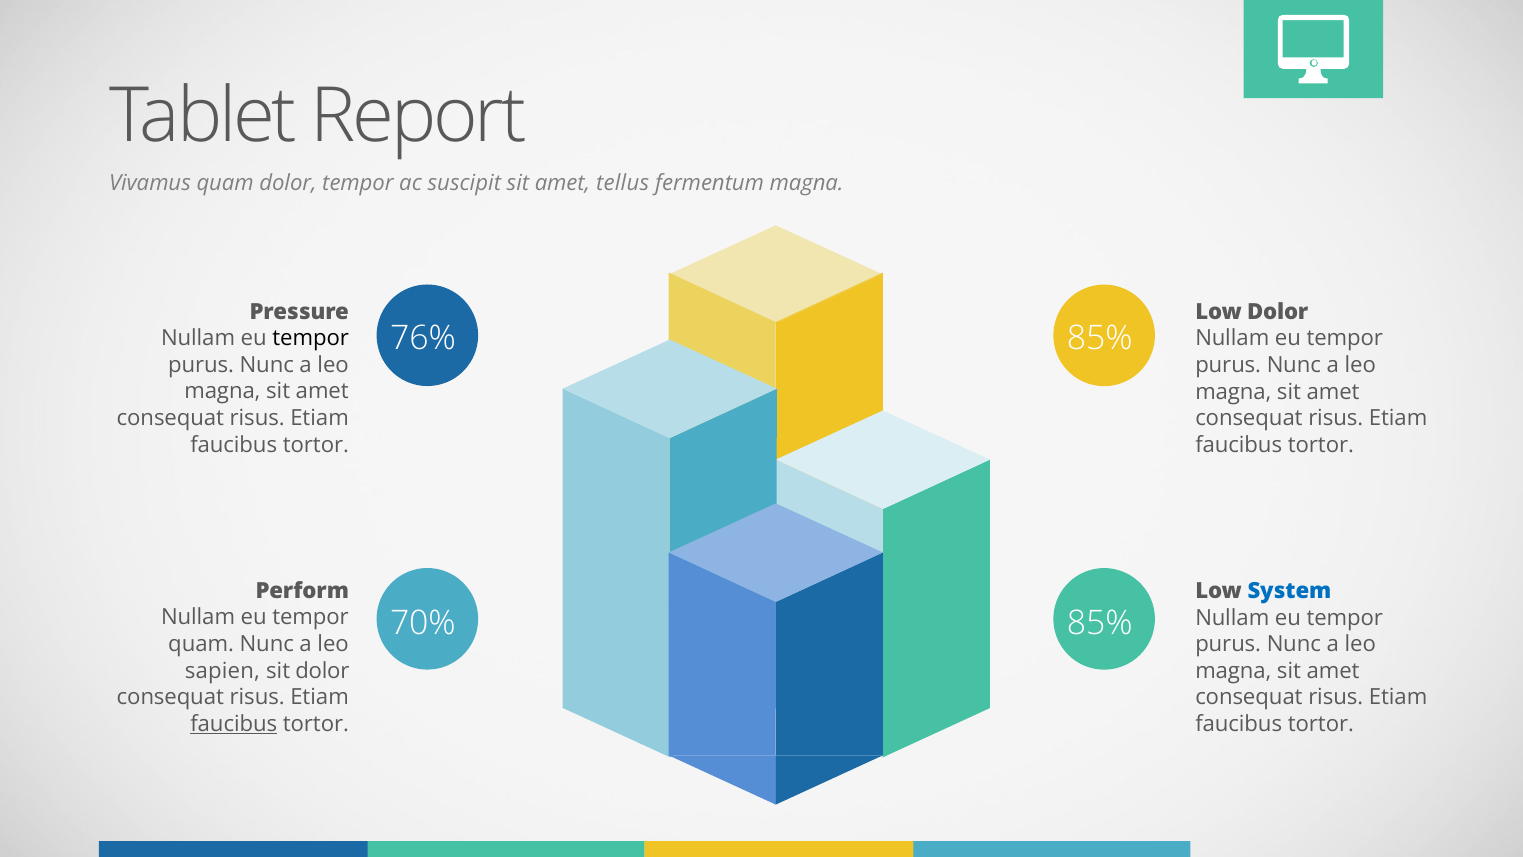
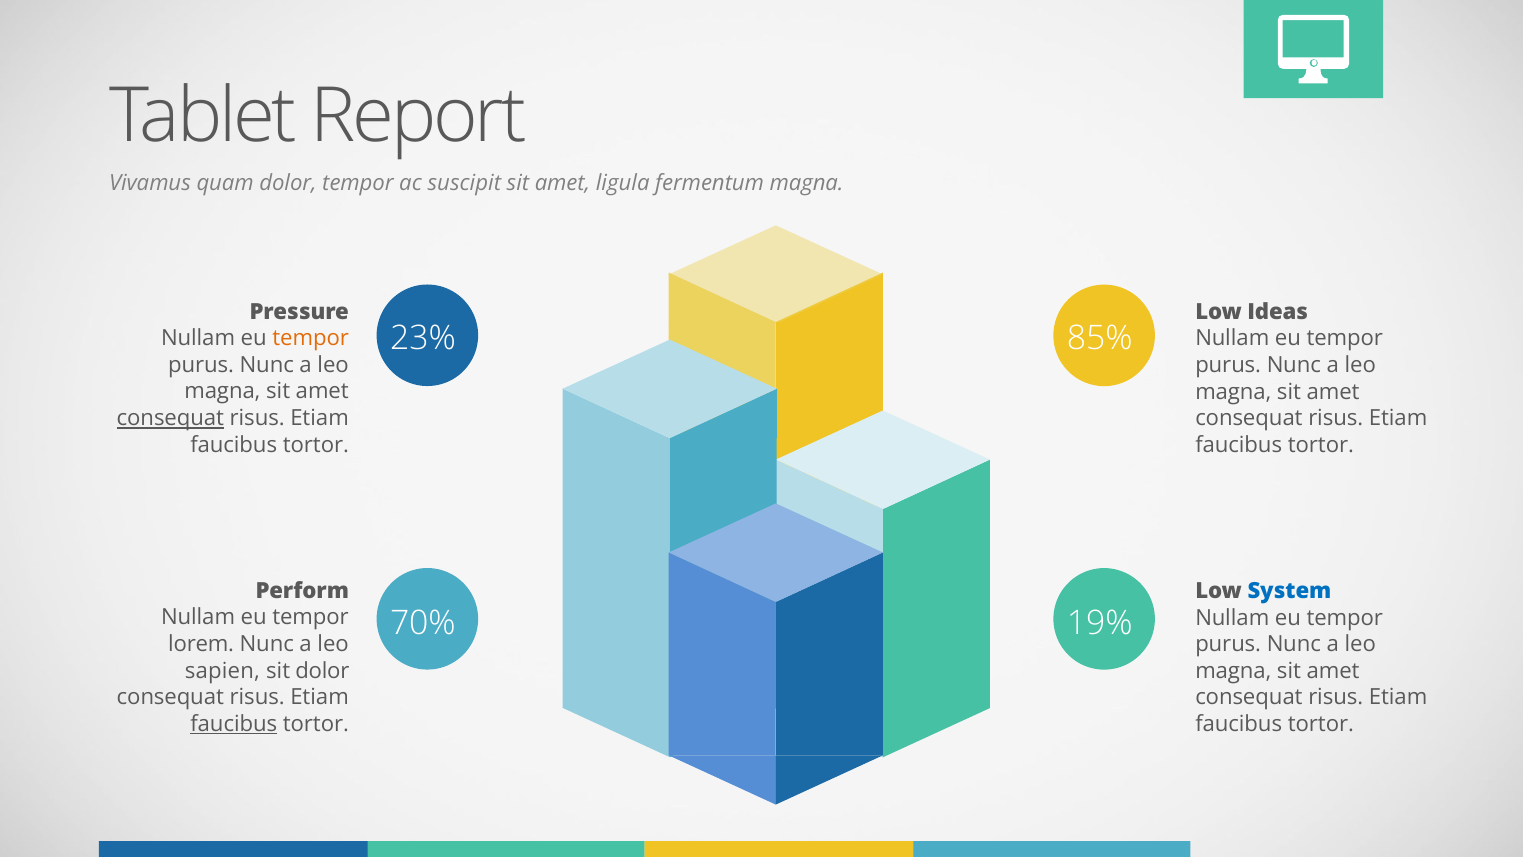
tellus: tellus -> ligula (623, 183)
Low Dolor: Dolor -> Ideas (1278, 312)
76%: 76% -> 23% (423, 339)
tempor colour: black -> orange (311, 338)
consequat underline: none -> present (170, 418)
85%: 85% -> 19% (1100, 623)
quam: quam -> lorem (201, 644)
